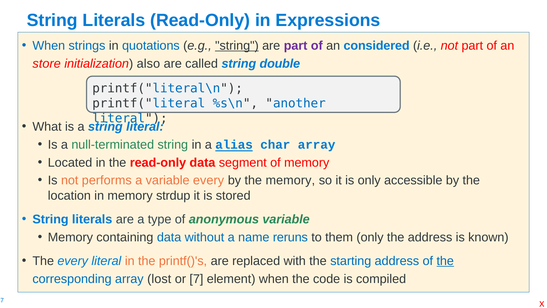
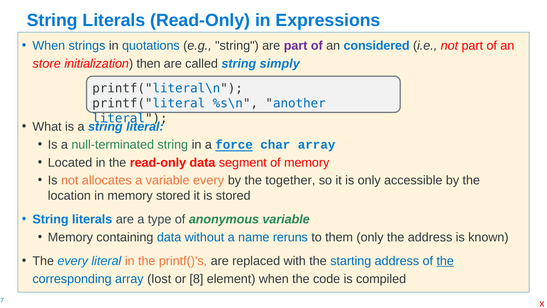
string underline: present -> none (237, 46)
also: also -> then (149, 64)
double: double -> simply (280, 64)
alias: alias -> force (234, 145)
performs: performs -> allocates (107, 180)
the memory: memory -> together (290, 180)
memory strdup: strdup -> stored (173, 195)
7: 7 -> 8 (196, 279)
